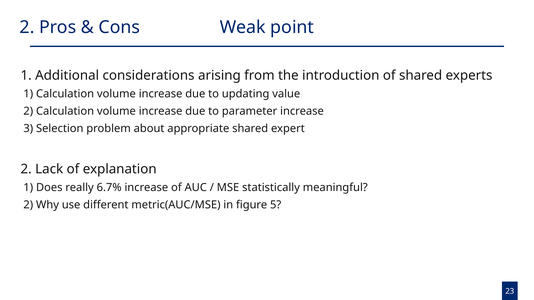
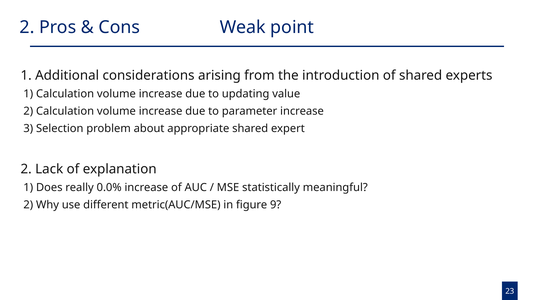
6.7%: 6.7% -> 0.0% (109, 188)
5: 5 -> 9 (276, 205)
